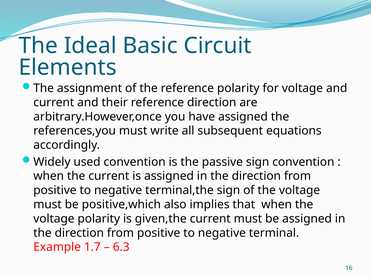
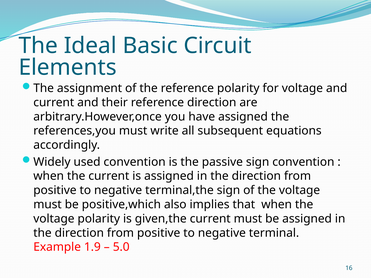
1.7: 1.7 -> 1.9 (92, 247)
6.3: 6.3 -> 5.0 (121, 247)
